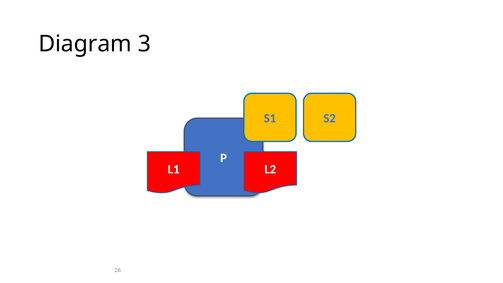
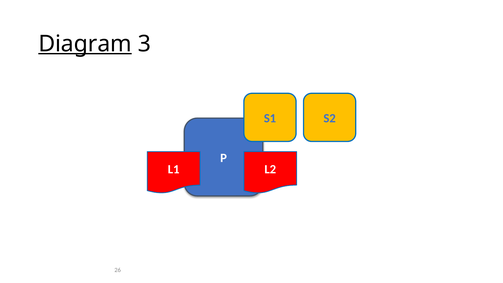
Diagram underline: none -> present (85, 44)
